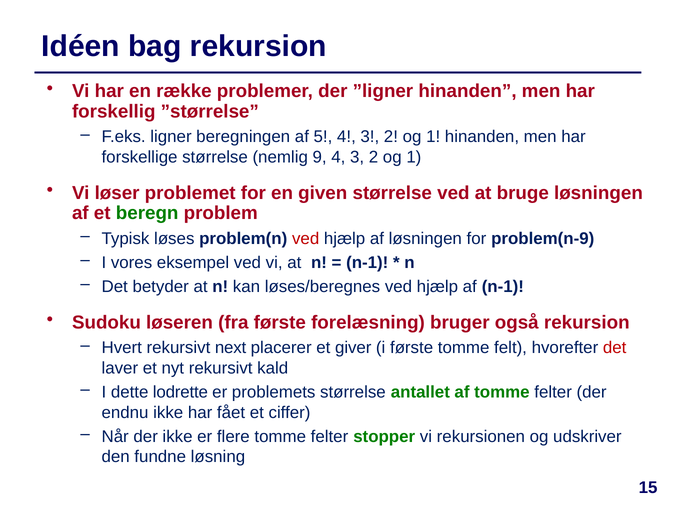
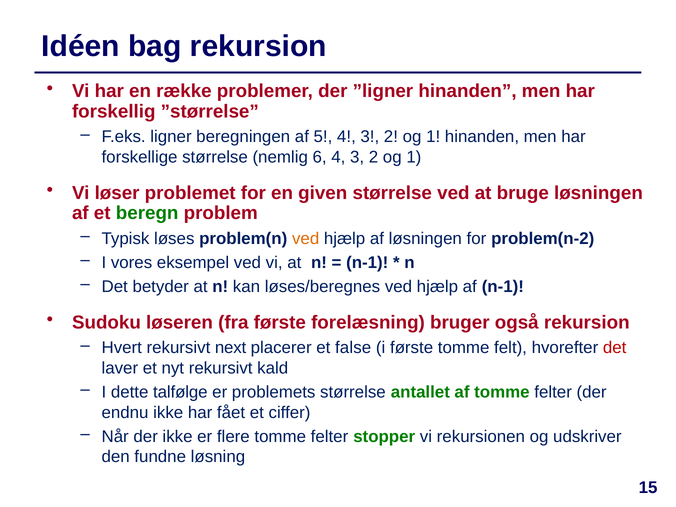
9: 9 -> 6 (320, 157)
ved colour: red -> orange (306, 239)
problem(n-9: problem(n-9 -> problem(n-2 (543, 239)
giver: giver -> false (353, 348)
lodrette: lodrette -> talfølge (180, 392)
